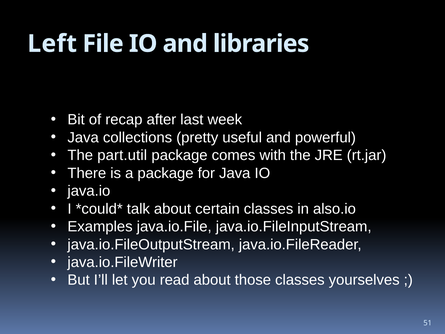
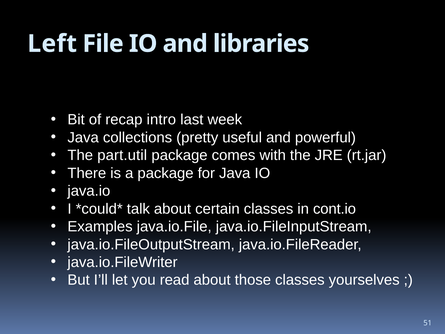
after: after -> intro (161, 120)
also.io: also.io -> cont.io (335, 209)
